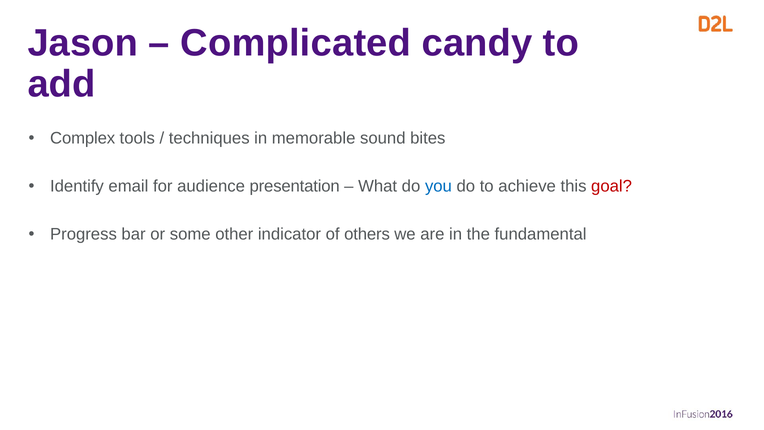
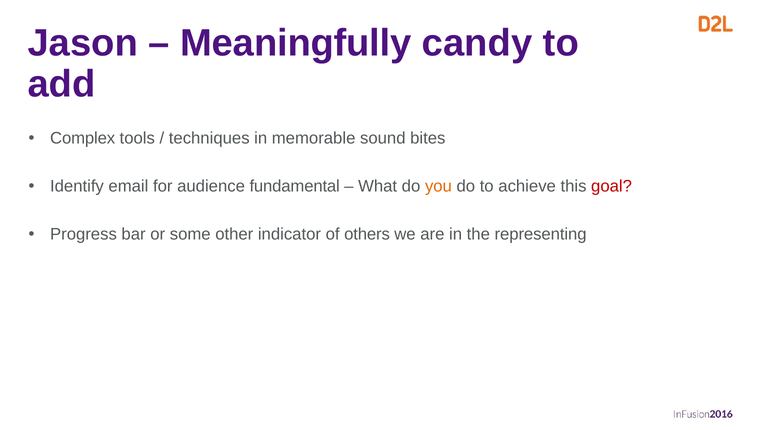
Complicated: Complicated -> Meaningfully (296, 43)
presentation: presentation -> fundamental (295, 186)
you colour: blue -> orange (438, 186)
fundamental: fundamental -> representing (541, 234)
